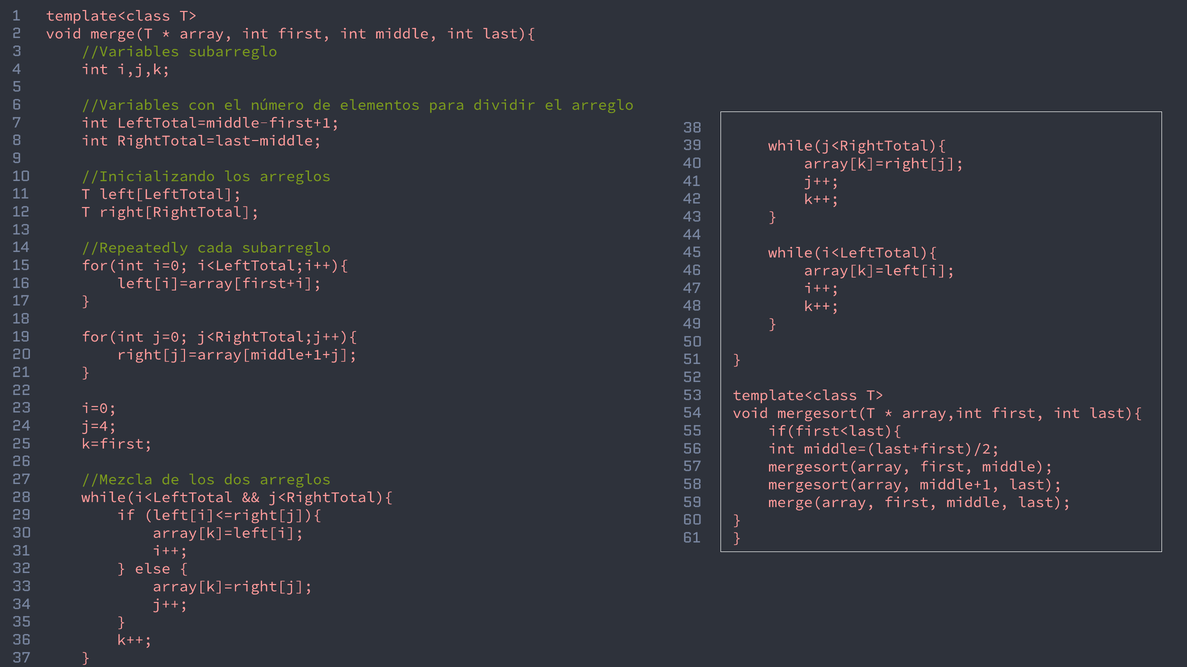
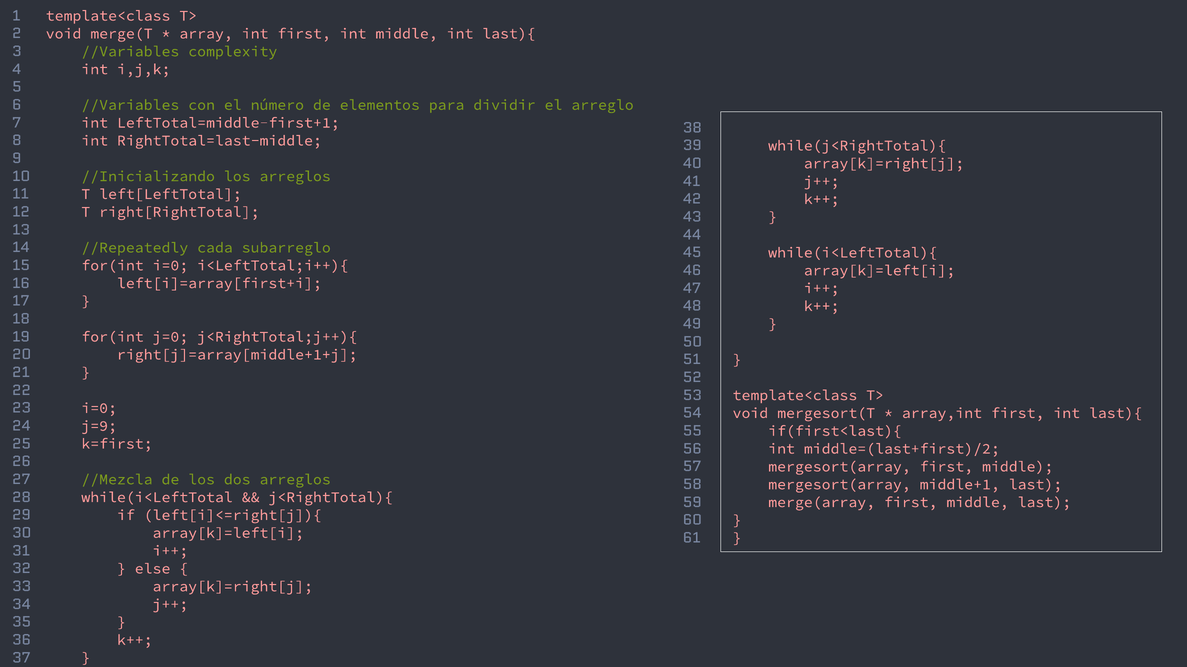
//Variables subarreglo: subarreglo -> complexity (233, 51)
j=4: j=4 -> j=9 (99, 426)
